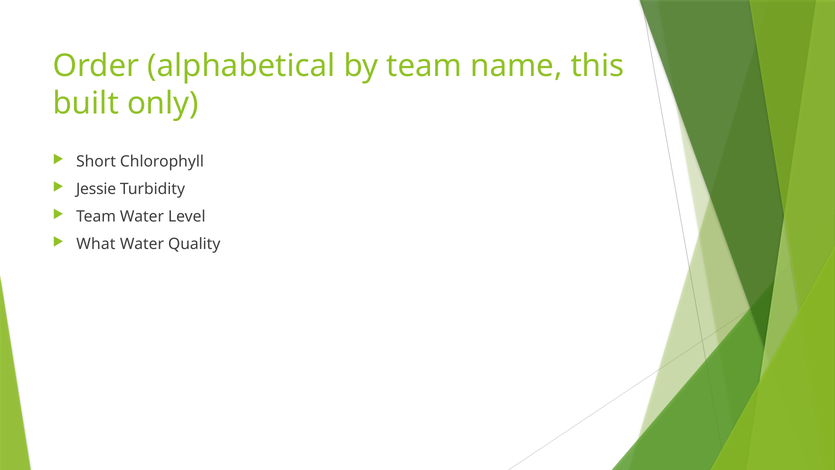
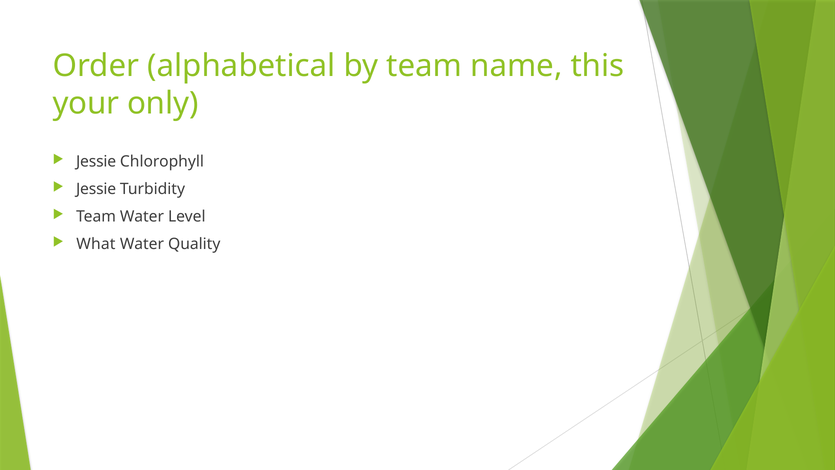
built: built -> your (86, 103)
Short: Short -> Jessie (96, 162)
